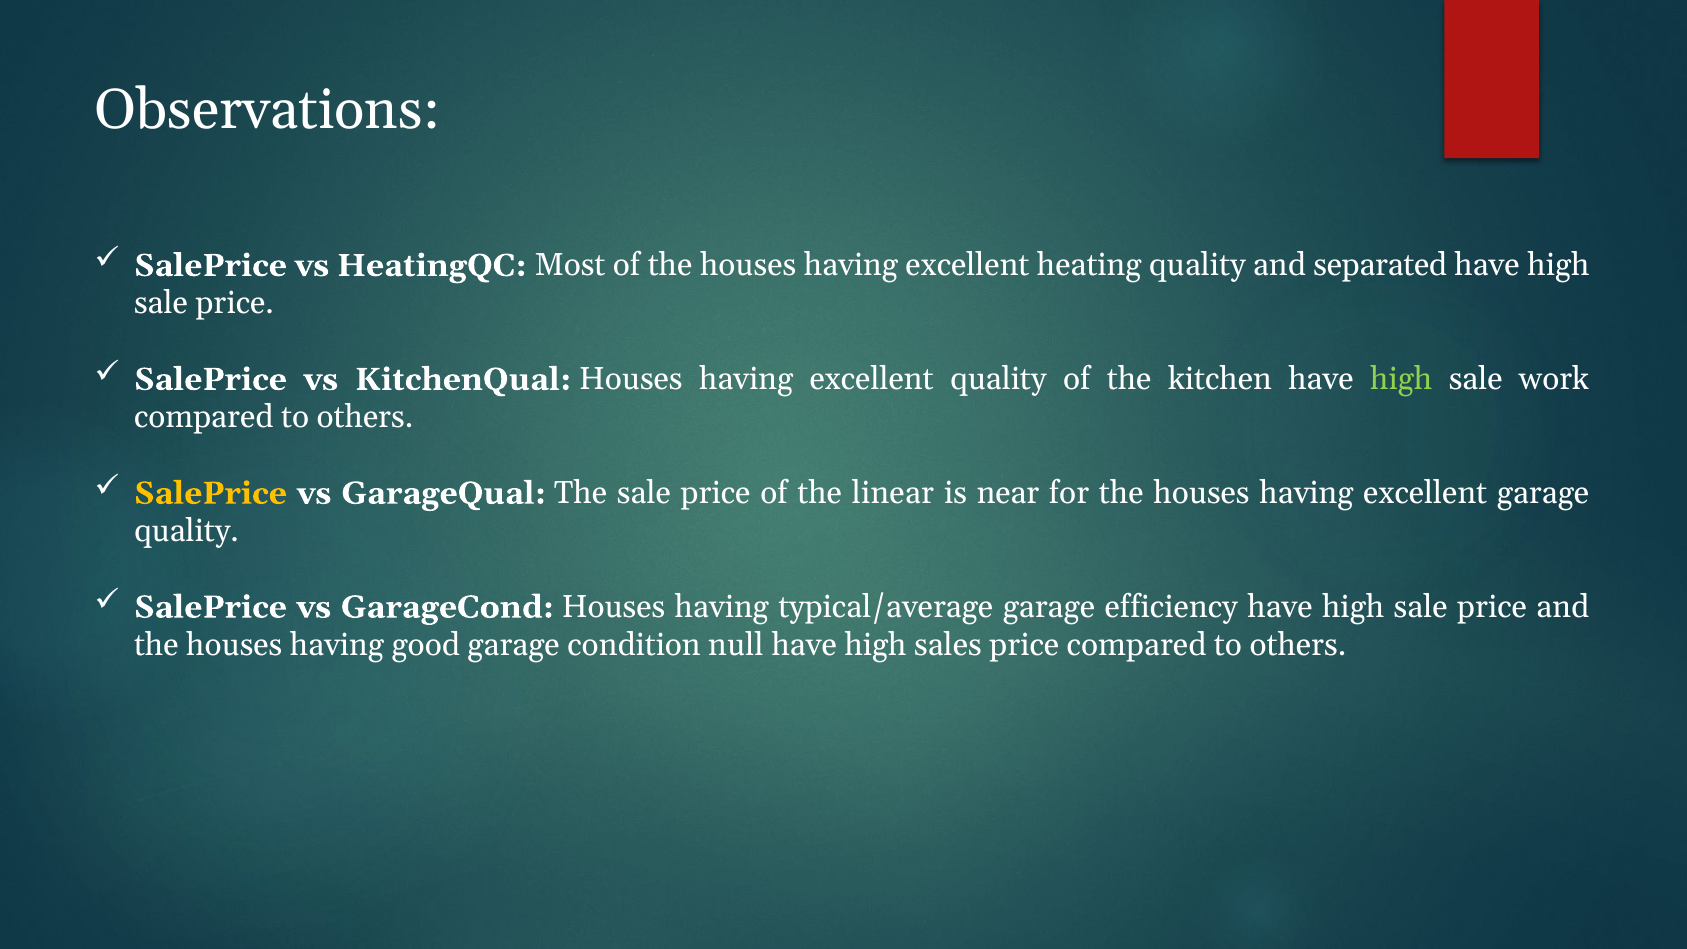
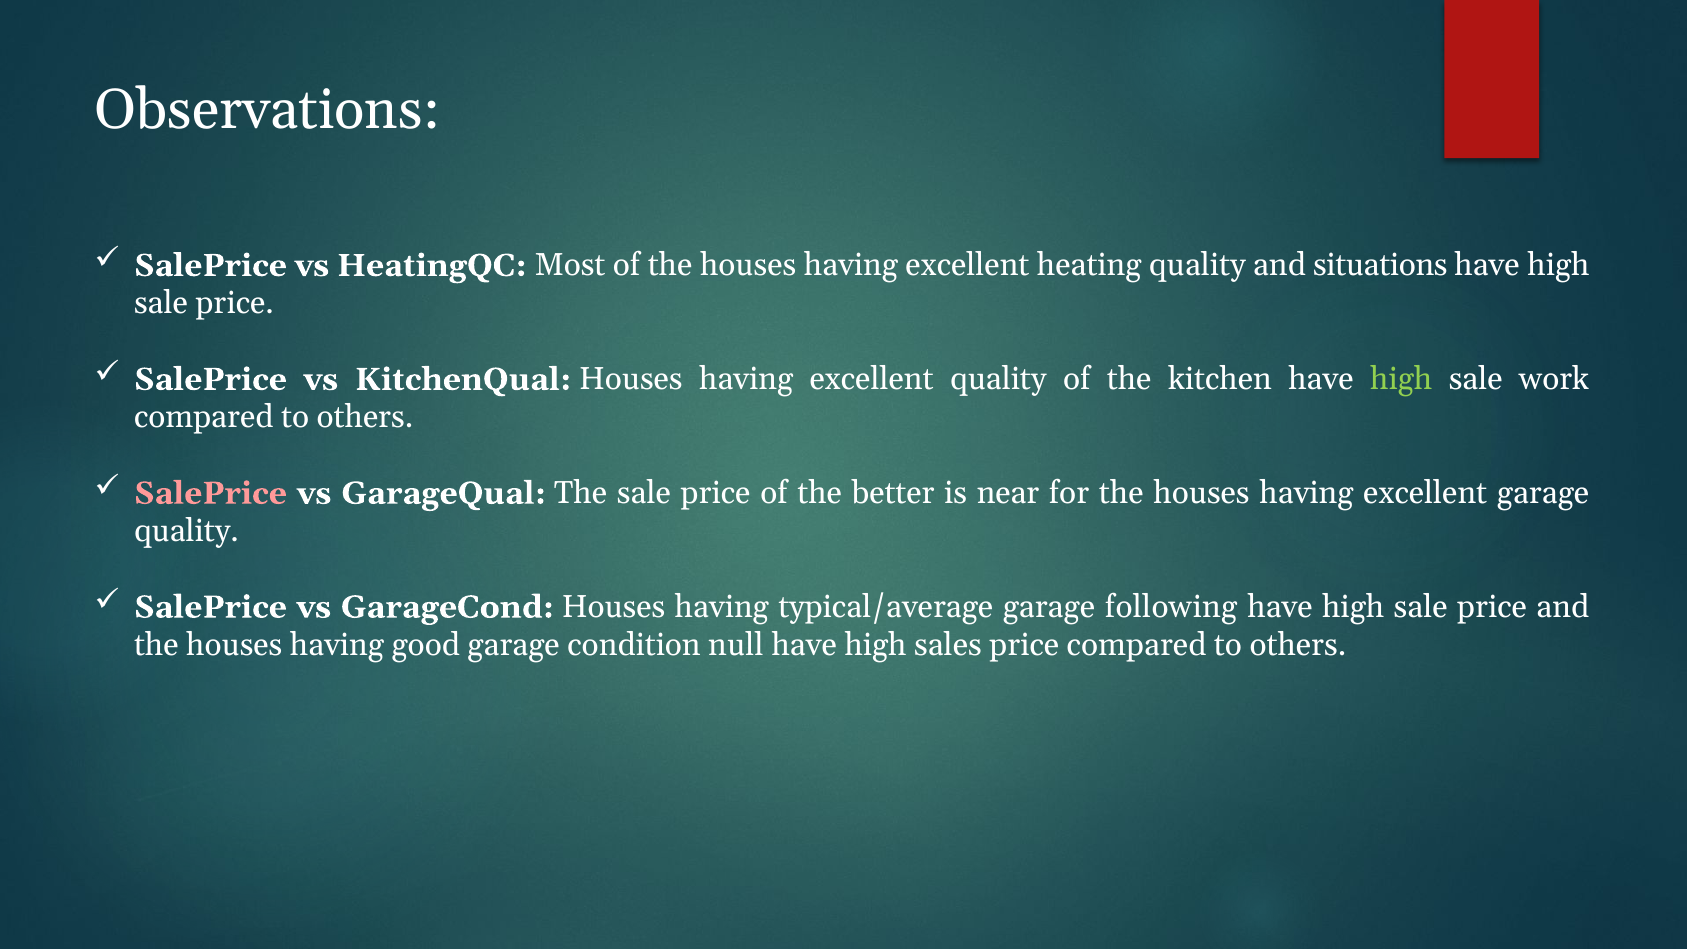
separated: separated -> situations (1380, 265)
SalePrice colour: yellow -> pink (210, 493)
linear: linear -> better (893, 493)
efficiency: efficiency -> following (1171, 607)
